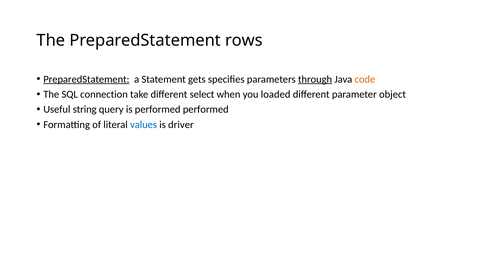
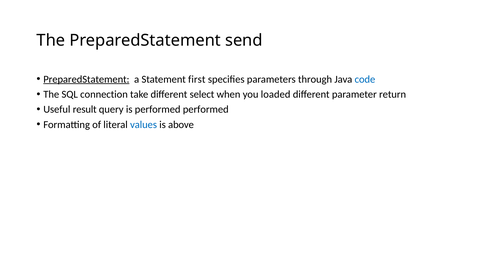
rows: rows -> send (244, 40)
gets: gets -> first (197, 79)
through underline: present -> none (315, 79)
code colour: orange -> blue (365, 79)
object: object -> return (393, 94)
string: string -> result (85, 109)
driver: driver -> above (181, 125)
